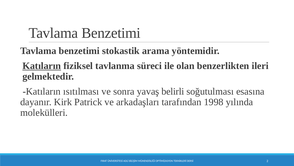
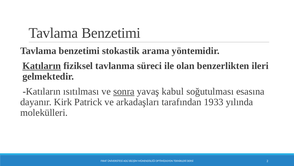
sonra underline: none -> present (124, 91)
belirli: belirli -> kabul (173, 91)
1998: 1998 -> 1933 (214, 102)
